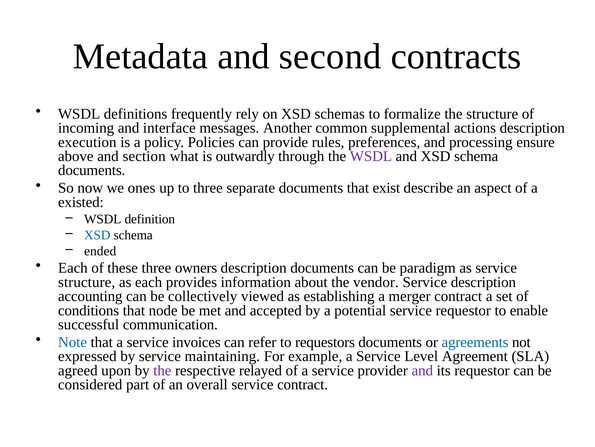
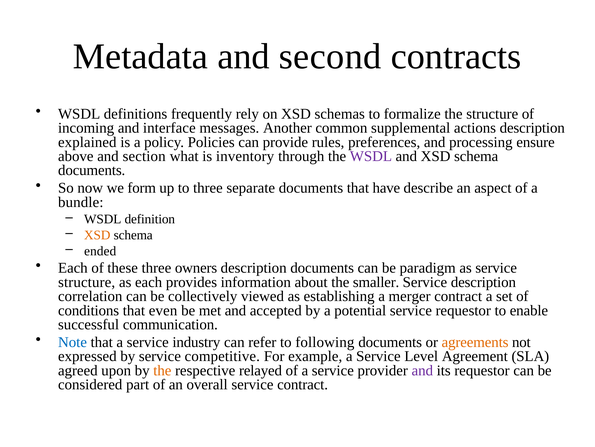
execution: execution -> explained (87, 142)
outwardly: outwardly -> inventory (245, 156)
ones: ones -> form (142, 188)
exist: exist -> have (386, 188)
existed: existed -> bundle (81, 202)
XSD colour: blue -> orange (97, 235)
vendor: vendor -> smaller (376, 282)
accounting: accounting -> correlation (90, 296)
node: node -> even (163, 310)
invoices: invoices -> industry (196, 342)
requestors: requestors -> following (325, 342)
agreements colour: blue -> orange (475, 342)
maintaining: maintaining -> competitive (222, 356)
the colour: purple -> orange (162, 370)
